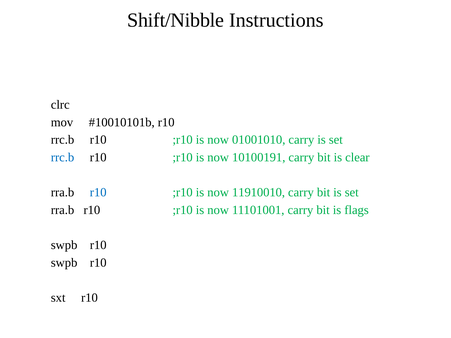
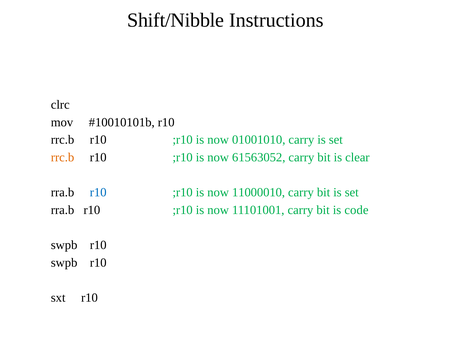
rrc.b colour: blue -> orange (63, 157)
10100191: 10100191 -> 61563052 (259, 157)
11910010: 11910010 -> 11000010 (259, 193)
flags: flags -> code (356, 210)
